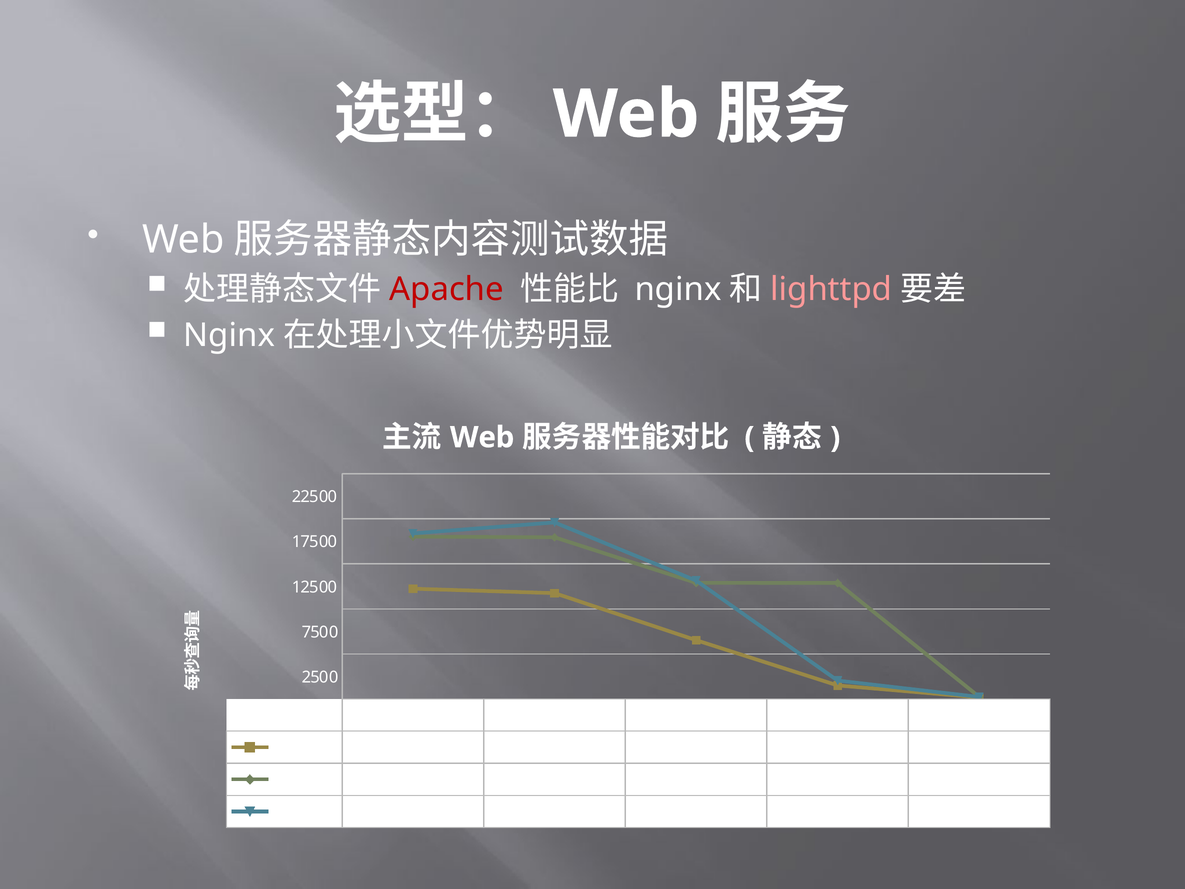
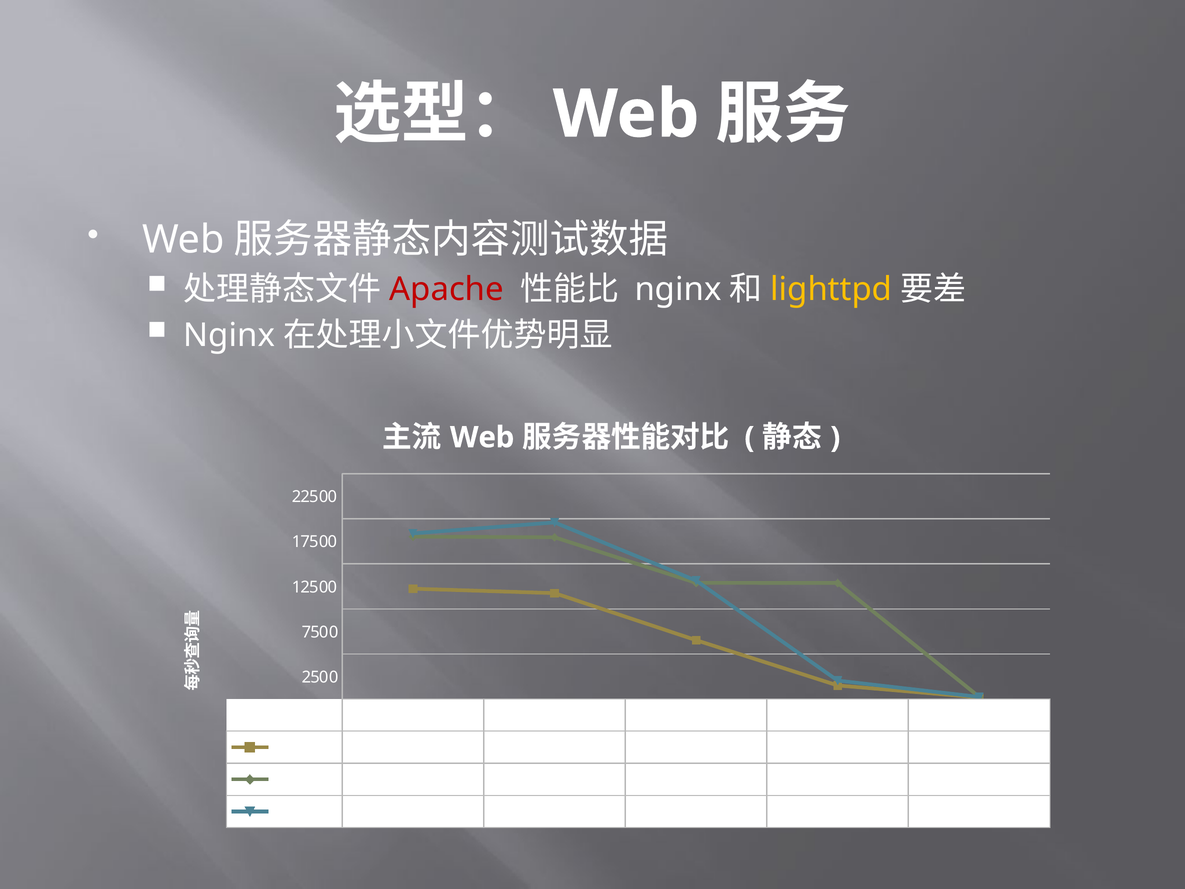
lighttpd colour: pink -> yellow (831, 289)
